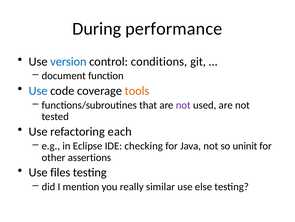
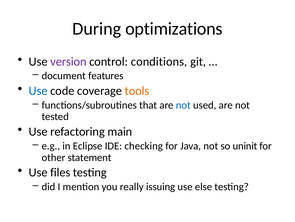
performance: performance -> optimizations (174, 29)
version colour: blue -> purple (68, 61)
function: function -> features (106, 76)
not colour: purple -> blue (183, 105)
each: each -> main (120, 131)
assertions: assertions -> statement (90, 157)
similar: similar -> issuing (161, 186)
